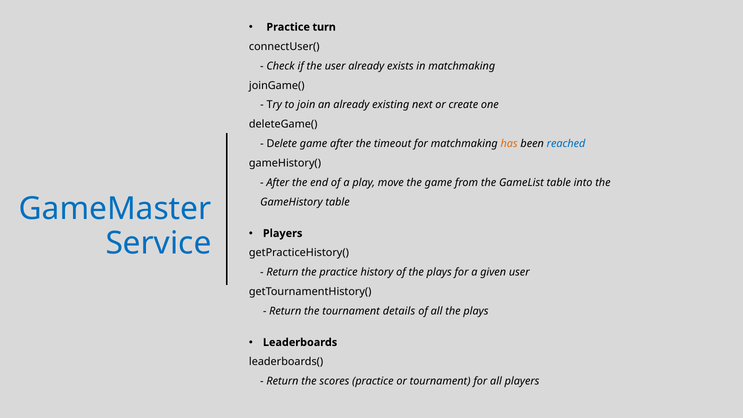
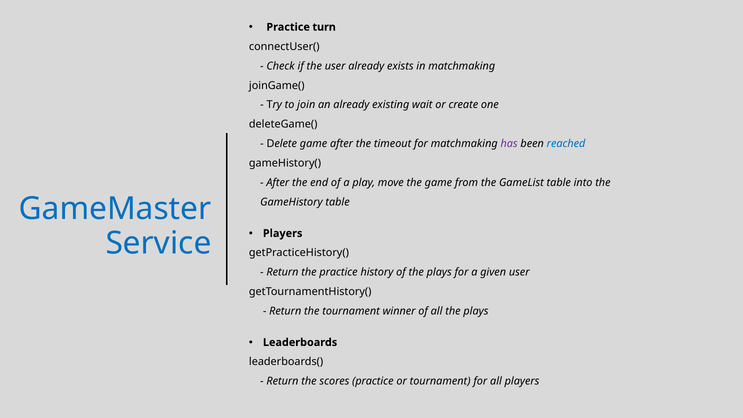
next: next -> wait (422, 105)
has colour: orange -> purple (509, 144)
details: details -> winner (399, 311)
